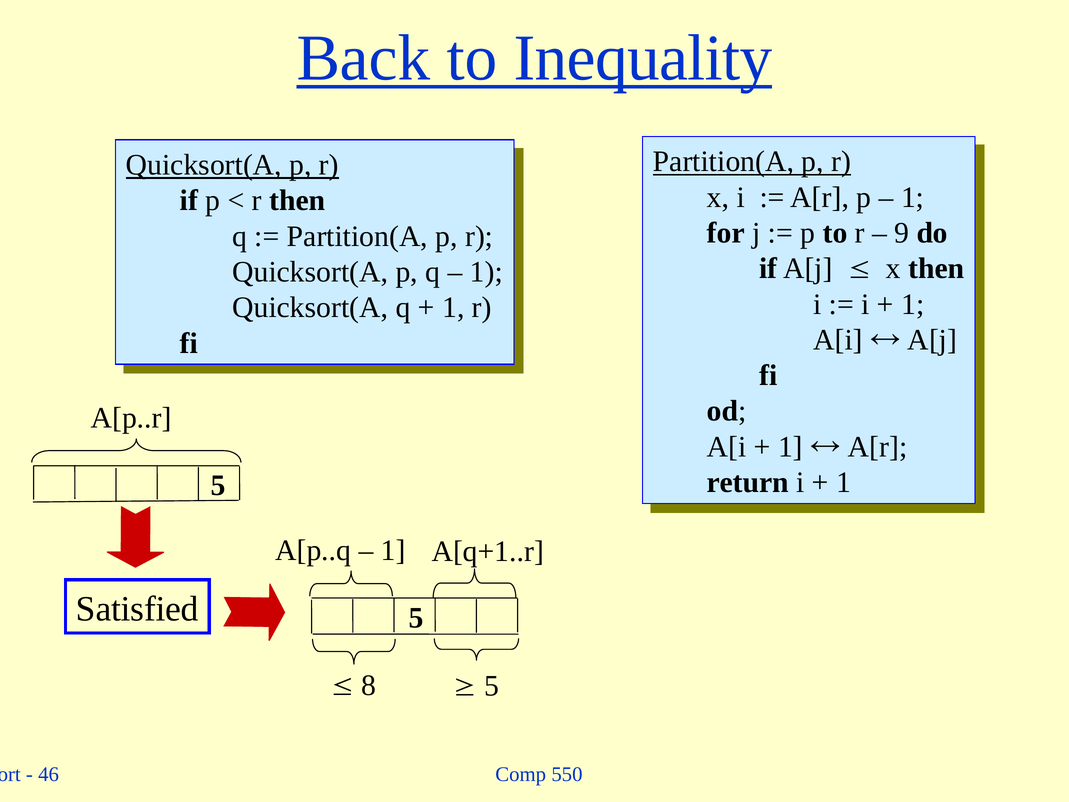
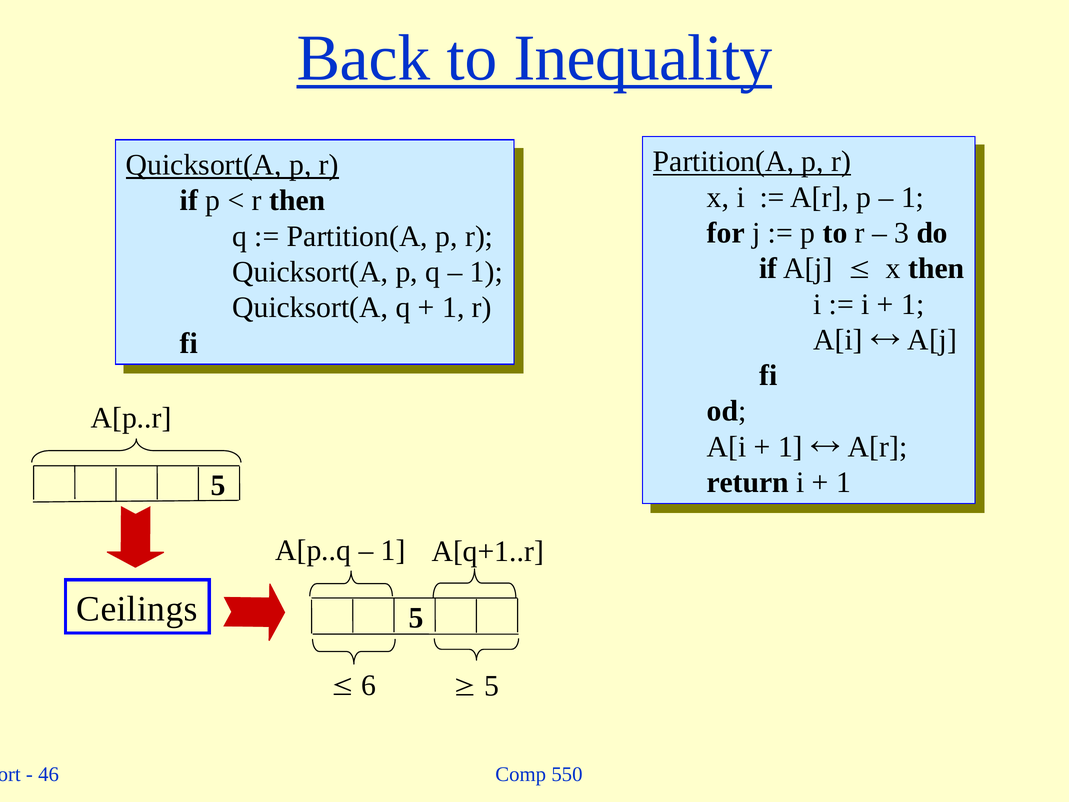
9: 9 -> 3 (902, 233)
Satisfied: Satisfied -> Ceilings (137, 609)
8: 8 -> 6 (369, 685)
